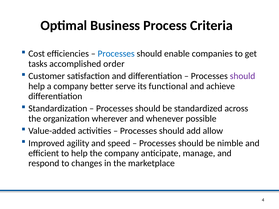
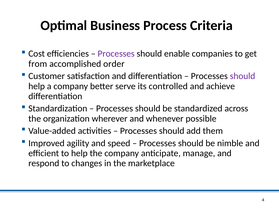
Processes colour: blue -> purple (116, 54)
tasks: tasks -> from (38, 64)
functional: functional -> controlled (168, 86)
allow: allow -> them (213, 131)
